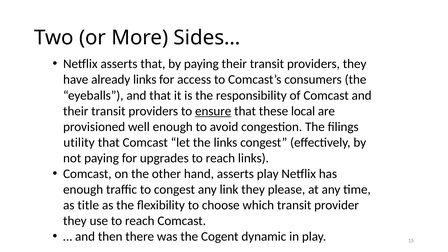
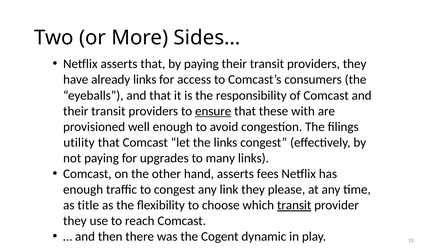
local: local -> with (303, 111)
upgrades to reach: reach -> many (220, 158)
asserts play: play -> fees (268, 174)
transit underline: none -> present (294, 205)
